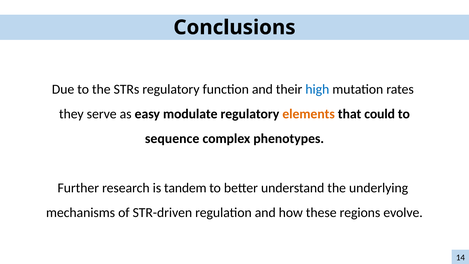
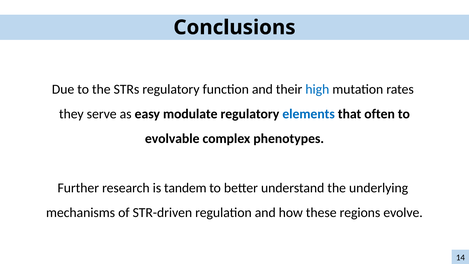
elements colour: orange -> blue (309, 114)
could: could -> often (380, 114)
sequence: sequence -> evolvable (172, 139)
